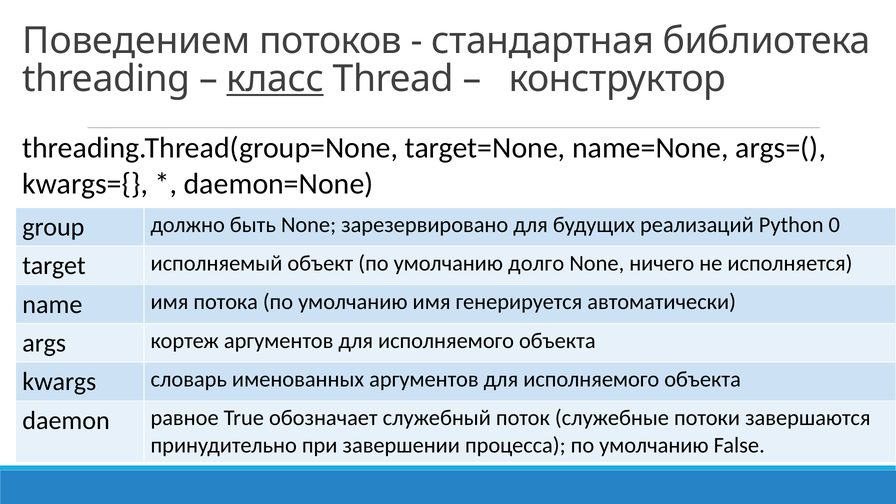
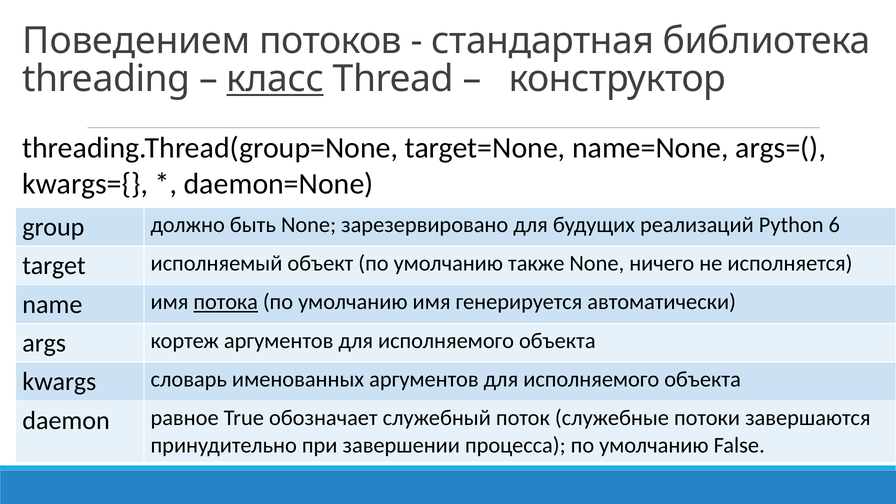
0: 0 -> 6 (834, 225)
долго: долго -> также (536, 263)
потока underline: none -> present (226, 302)
